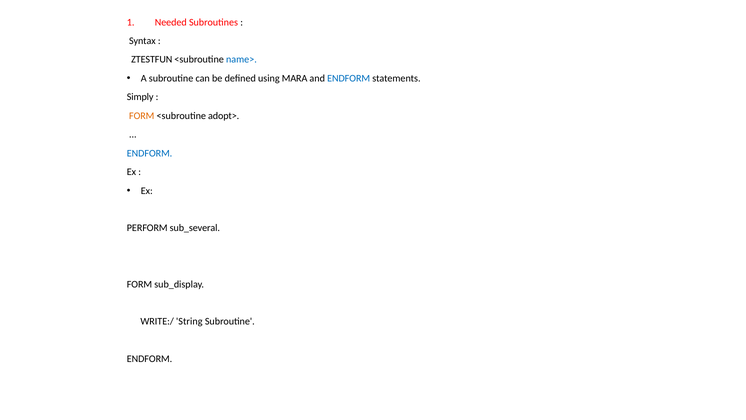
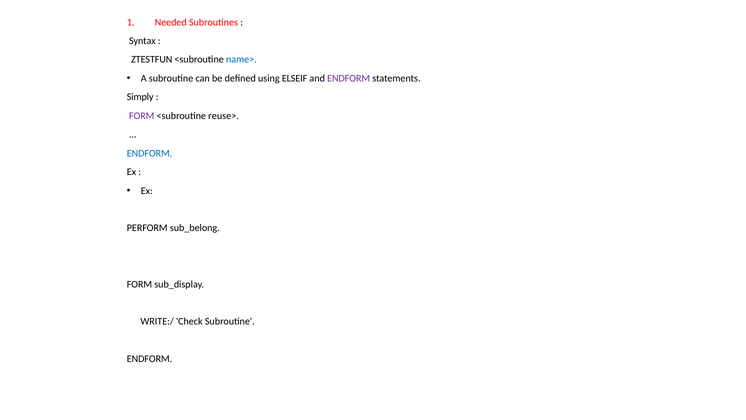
MARA: MARA -> ELSEIF (295, 78)
ENDFORM colour: blue -> purple (349, 78)
FORM colour: orange -> purple (142, 116)
adopt>: adopt> -> reuse> (224, 116)
sub_several: sub_several -> sub_belong (195, 228)
String: String -> Check (189, 321)
